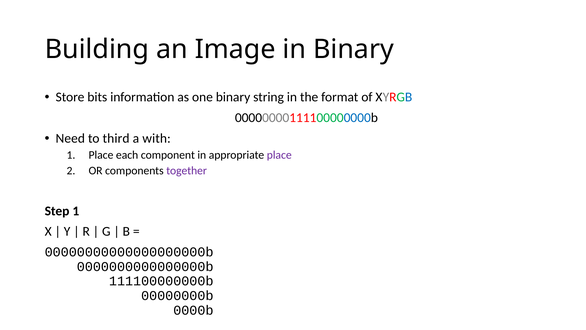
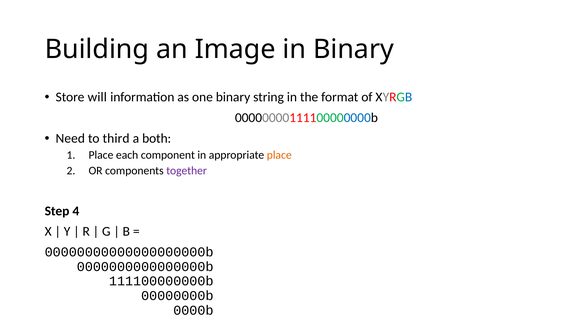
bits: bits -> will (97, 97)
with: with -> both (157, 138)
place colour: purple -> orange (279, 155)
Step 1: 1 -> 4 (76, 211)
